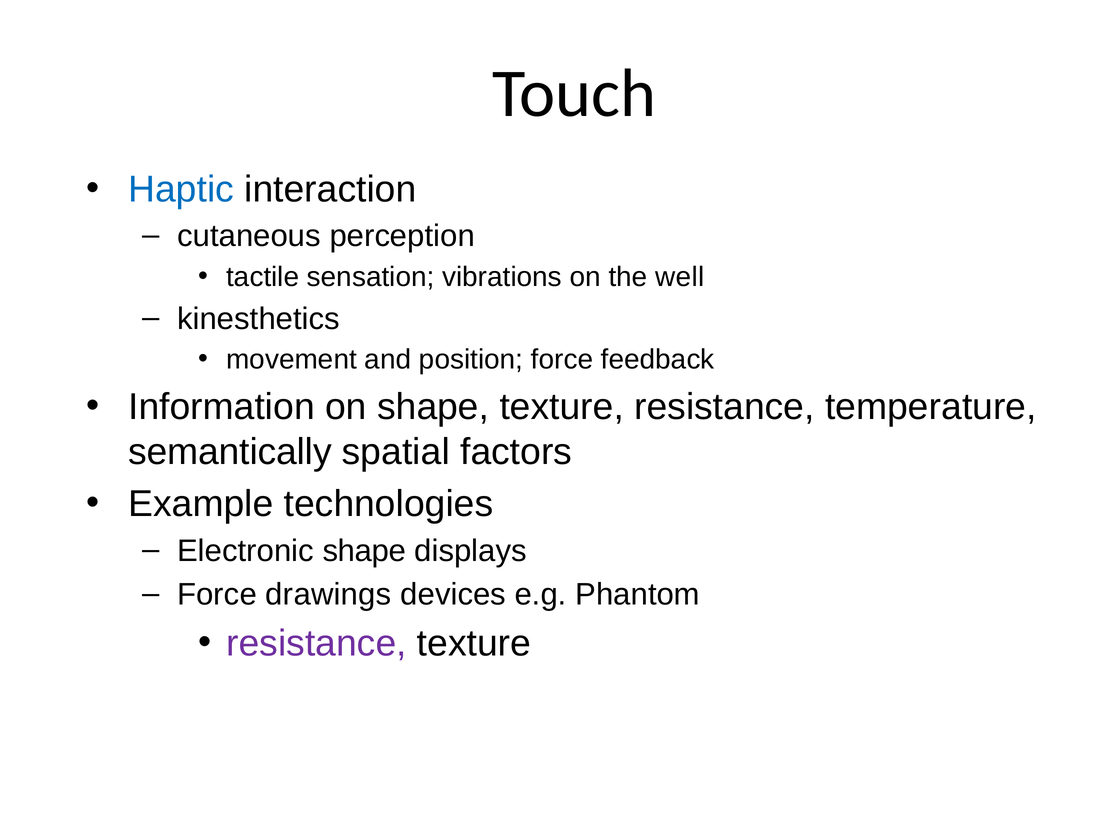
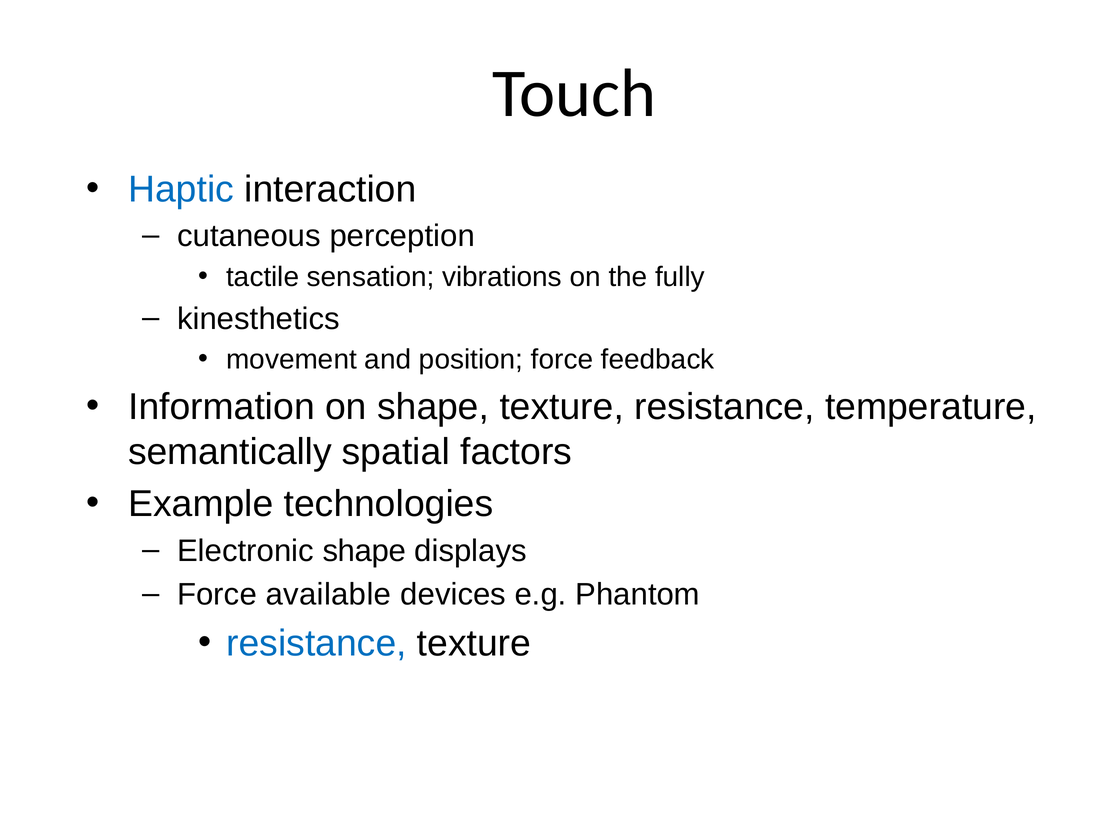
well: well -> fully (680, 277)
drawings: drawings -> available (328, 595)
resistance colour: purple -> blue (316, 643)
